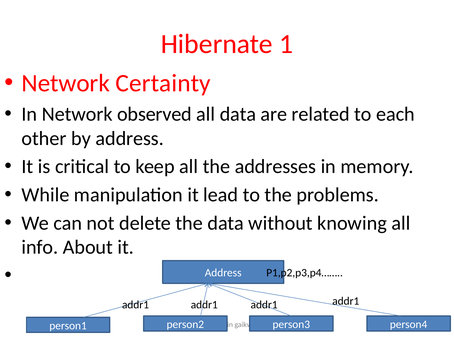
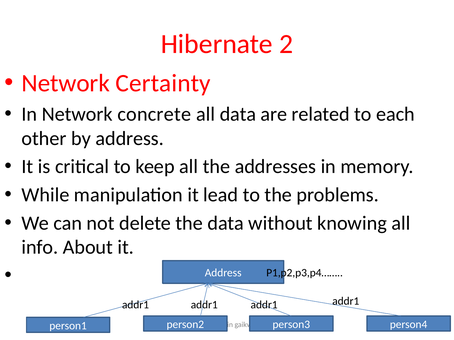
1: 1 -> 2 (286, 44)
observed: observed -> concrete (154, 114)
